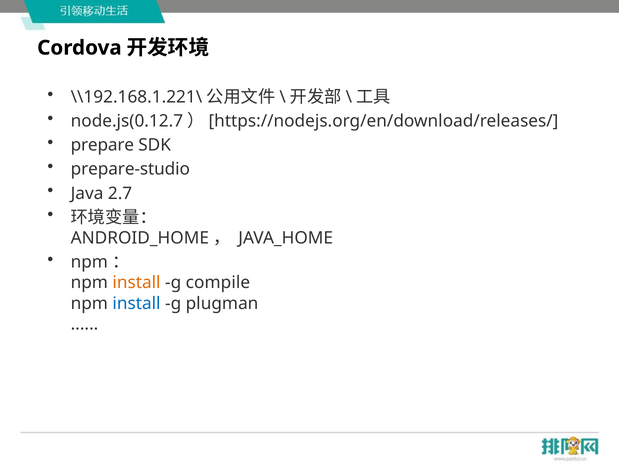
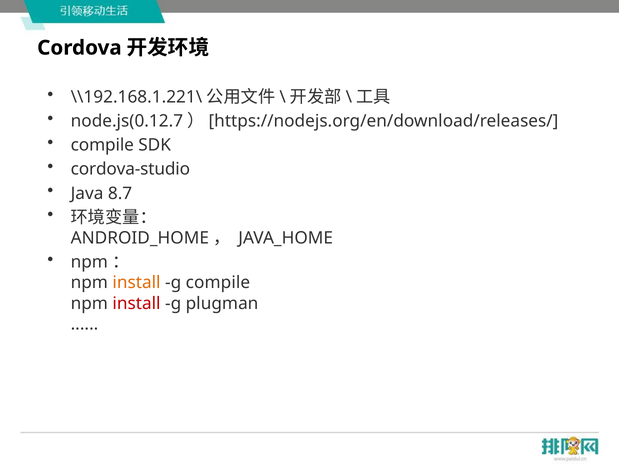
prepare: prepare -> compile (102, 145)
prepare-studio: prepare-studio -> cordova-studio (130, 169)
2.7: 2.7 -> 8.7 (120, 193)
install colour: blue -> red (137, 304)
